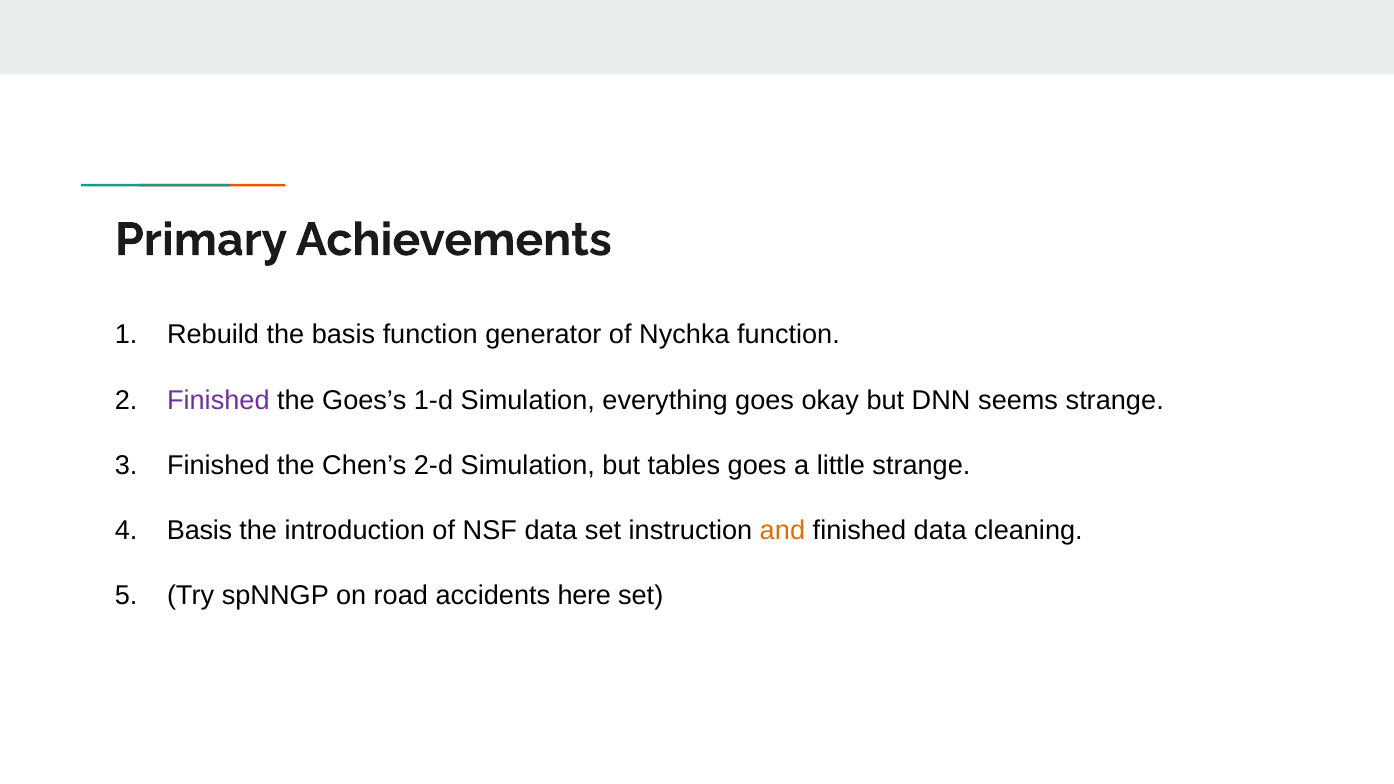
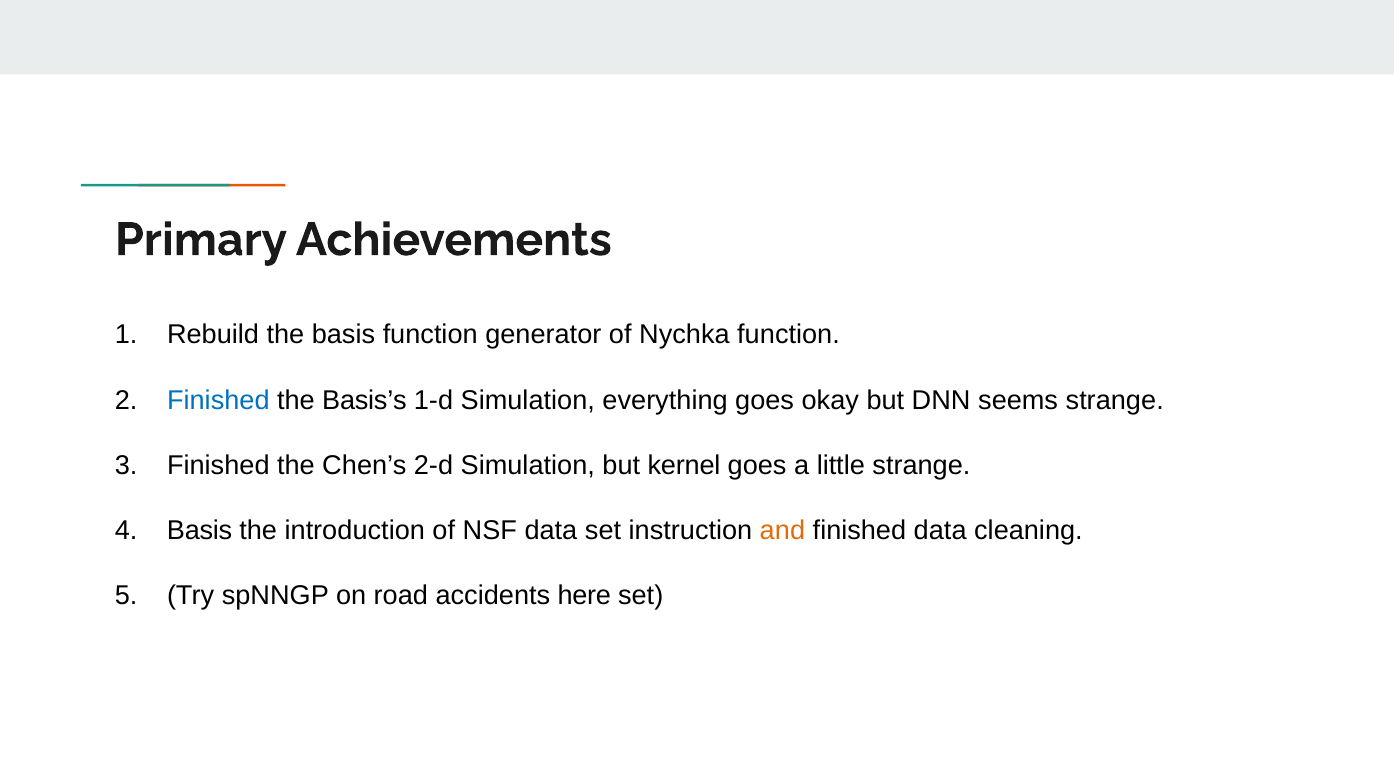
Finished colour: purple -> blue (218, 400)
Goes’s: Goes’s -> Basis’s (364, 400)
tables: tables -> kernel (684, 465)
